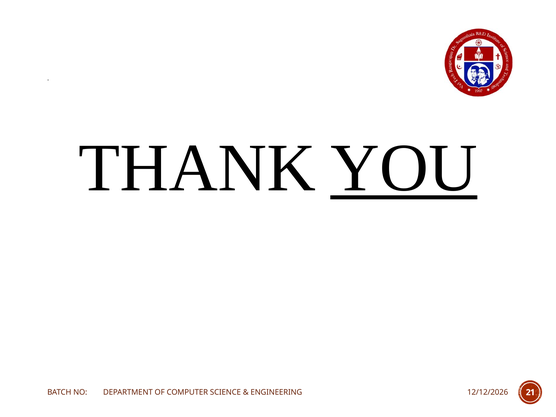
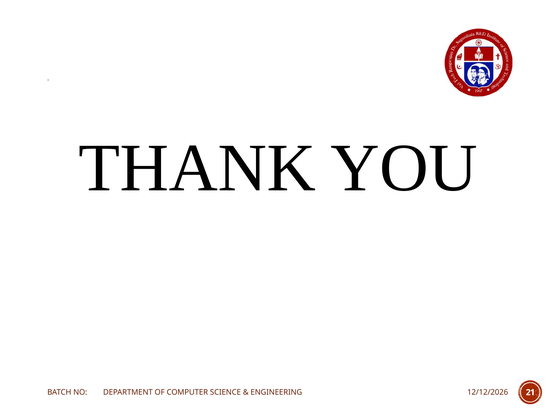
YOU underline: present -> none (404, 168)
